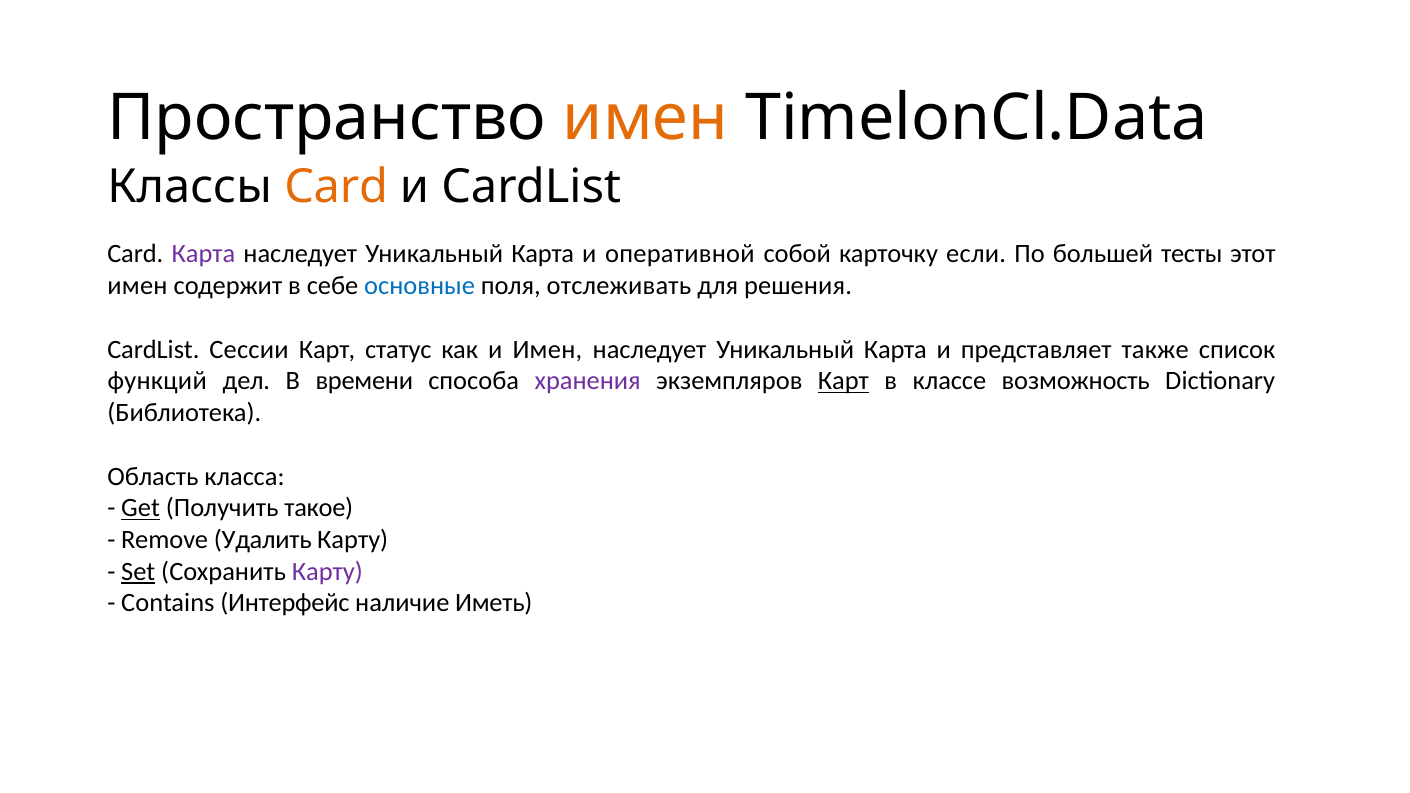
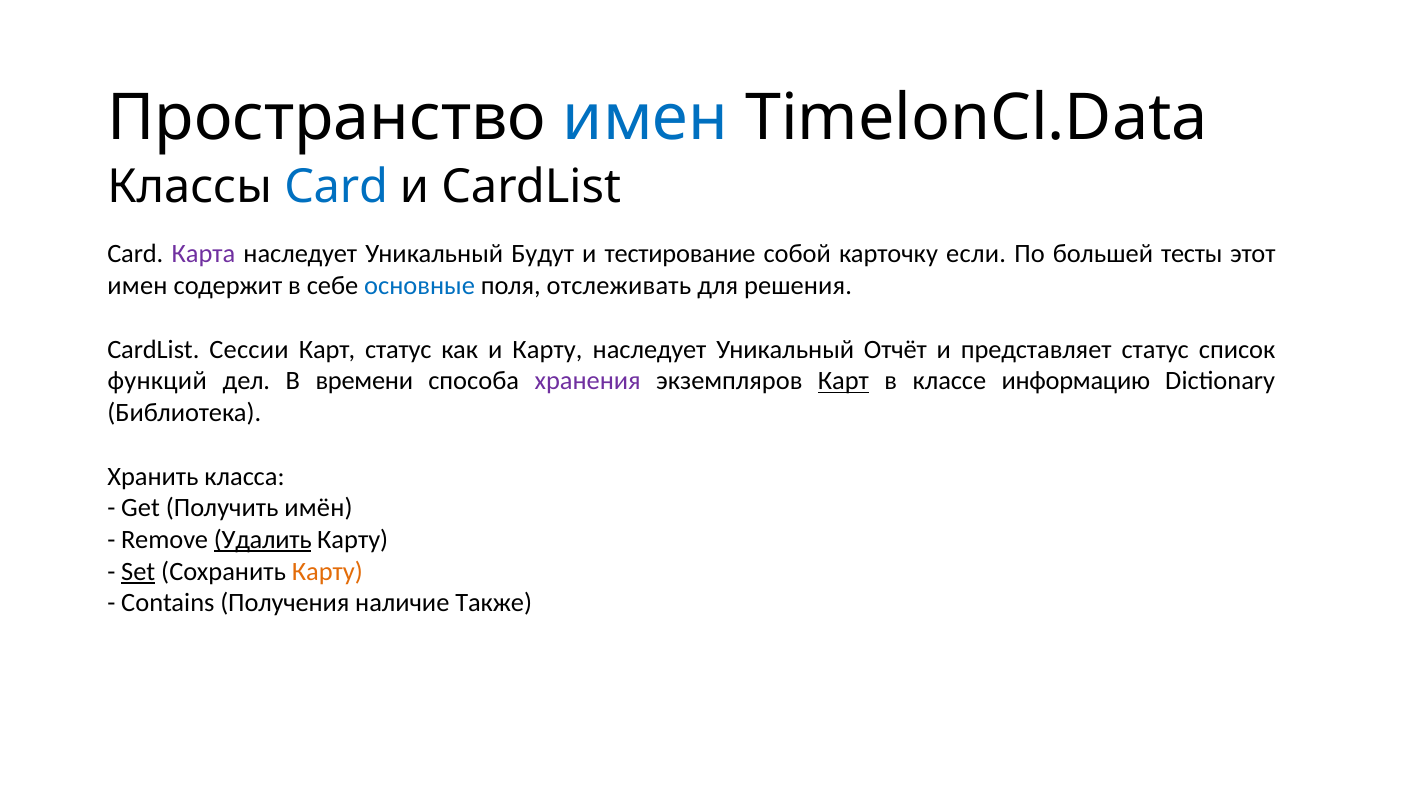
имен colour: orange -> blue (645, 118)
Card colour: orange -> blue (336, 187)
Карта: Карта -> Будут (543, 254)
оперативной: оперативной -> тестирование (680, 254)
и Имен: Имен -> Карту (547, 349)
Карта: Карта -> Отчёт (895, 349)
представляет также: также -> статус (1155, 349)
возможность: возможность -> информацию (1076, 381)
Область: Область -> Хранить (153, 476)
Get underline: present -> none (141, 508)
такое: такое -> имён (319, 508)
Удалить underline: none -> present (263, 540)
Карту colour: purple -> orange (327, 572)
Интерфейс: Интерфейс -> Получения (285, 603)
Иметь: Иметь -> Также (494, 603)
